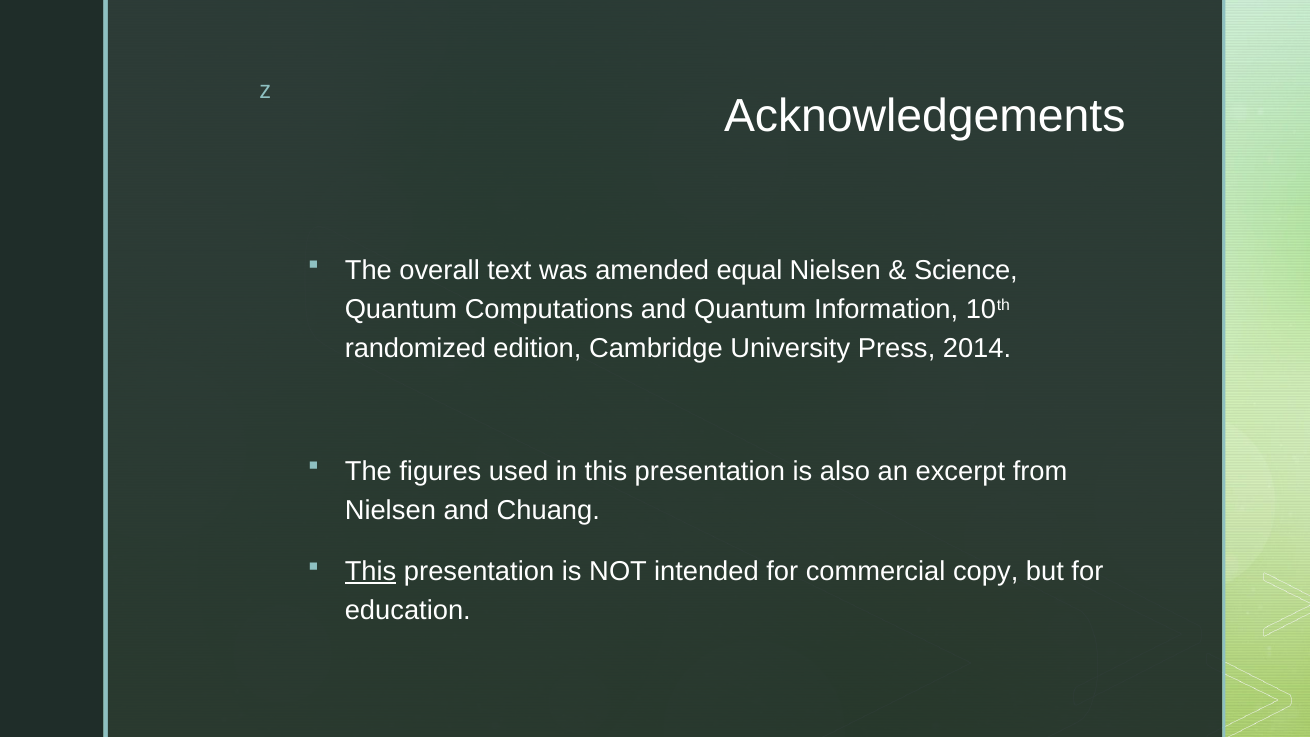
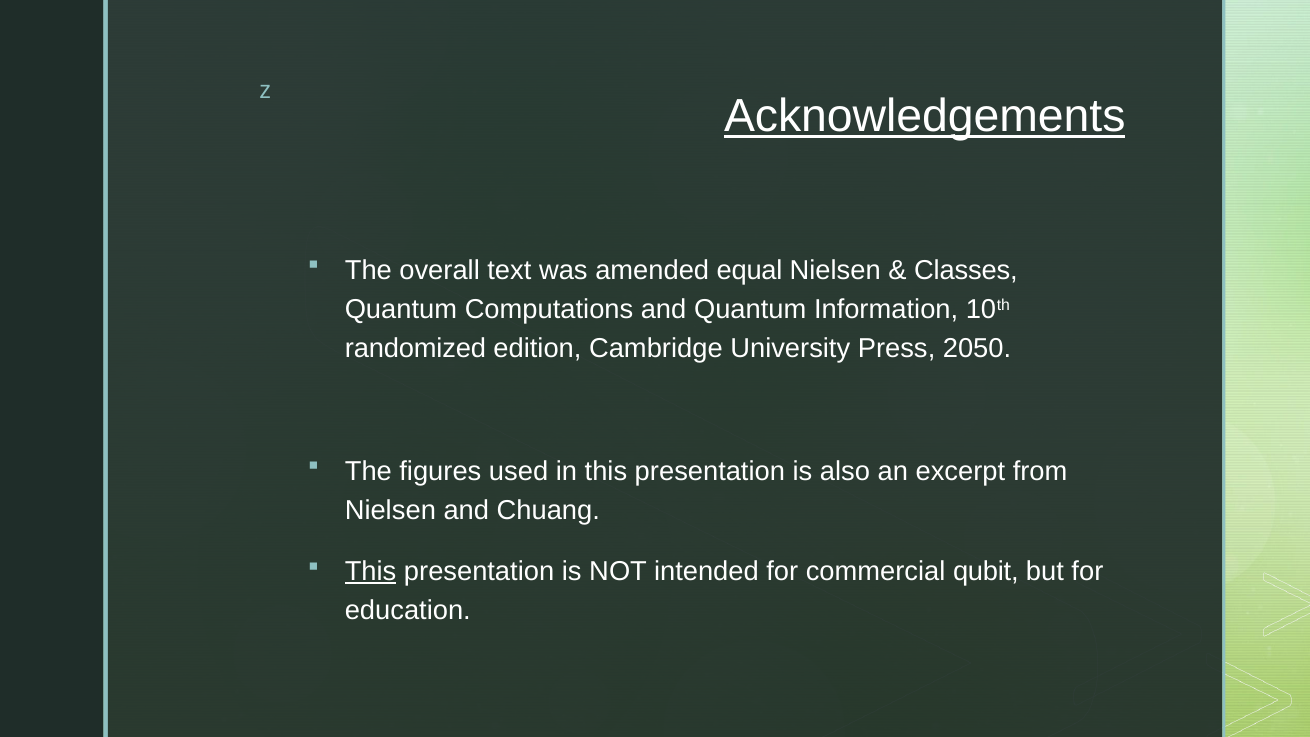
Acknowledgements underline: none -> present (925, 117)
Science: Science -> Classes (966, 270)
2014: 2014 -> 2050 (977, 349)
copy: copy -> qubit (986, 571)
